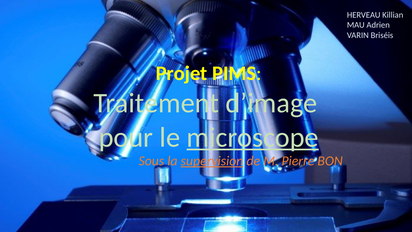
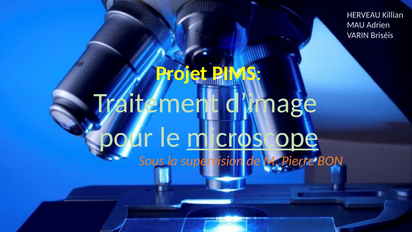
supervision underline: present -> none (212, 161)
